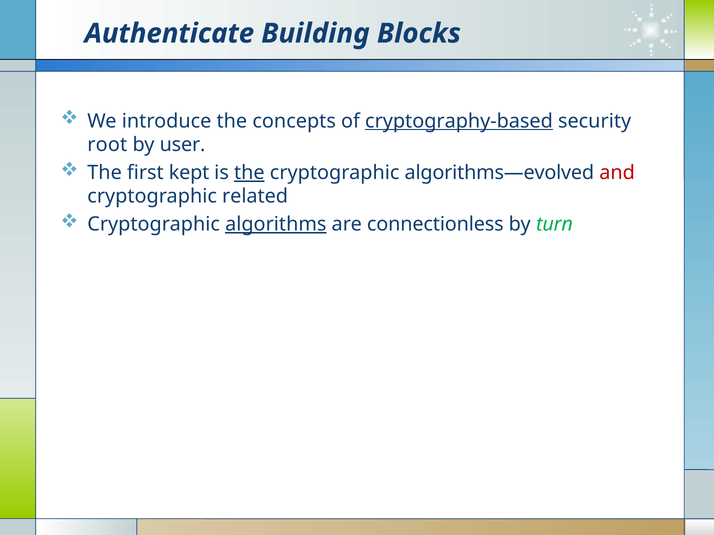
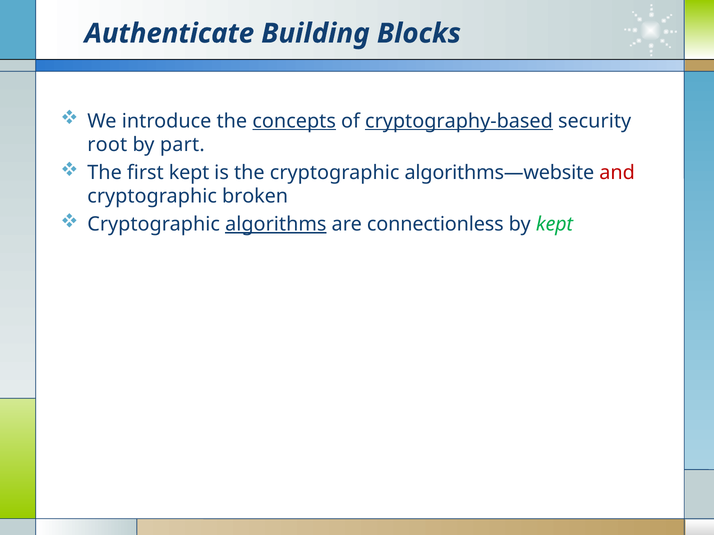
concepts underline: none -> present (294, 121)
user: user -> part (182, 145)
the underline: present -> none (249, 173)
algorithms—evolved: algorithms—evolved -> algorithms—website (499, 173)
related: related -> broken (255, 197)
by turn: turn -> kept (554, 224)
